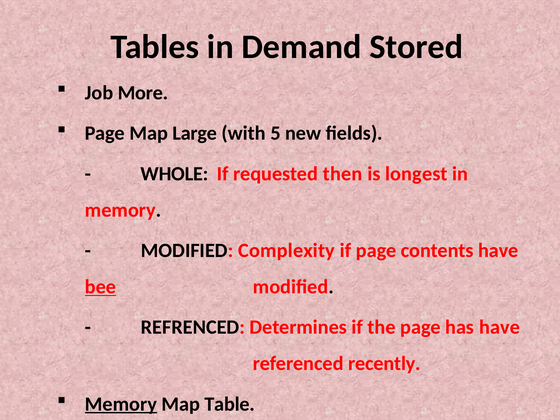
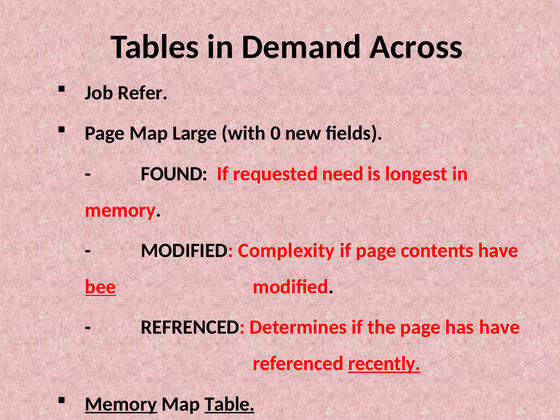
Stored: Stored -> Across (416, 47)
More: More -> Refer (143, 93)
5: 5 -> 0 (275, 133)
WHOLE: WHOLE -> FOUND (174, 174)
then: then -> need (343, 174)
recently underline: none -> present (384, 364)
Table underline: none -> present (230, 404)
